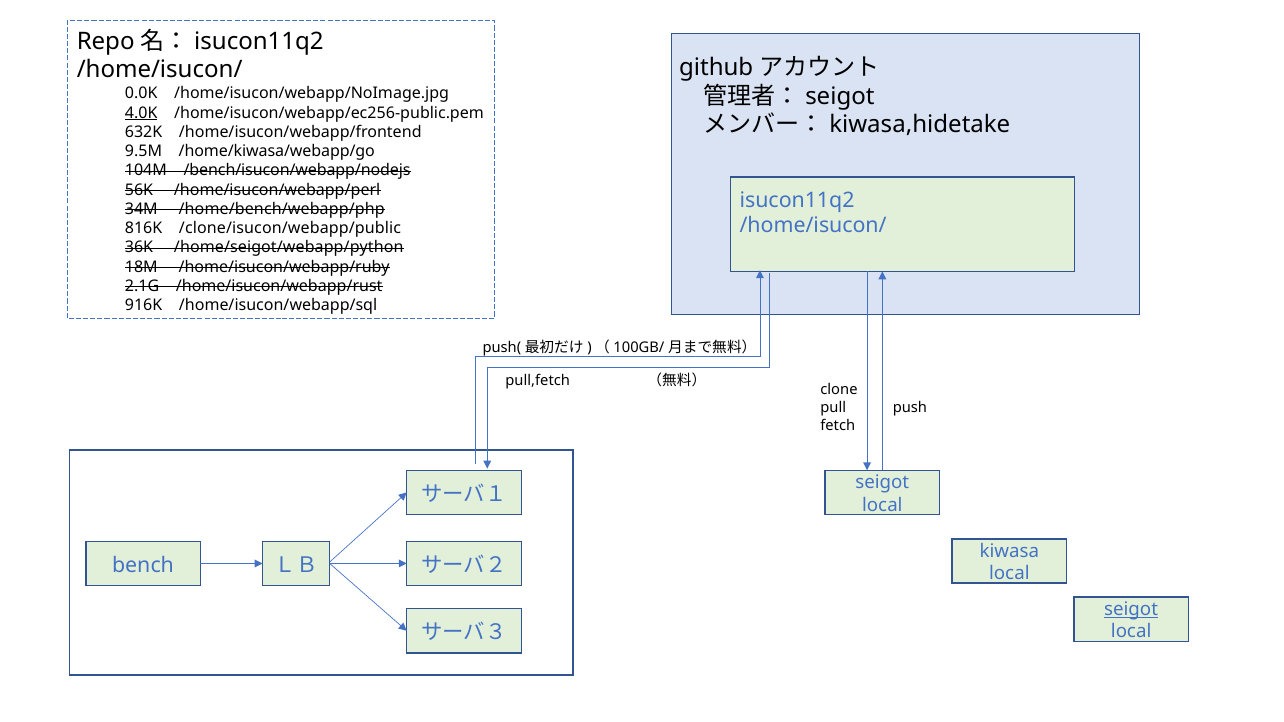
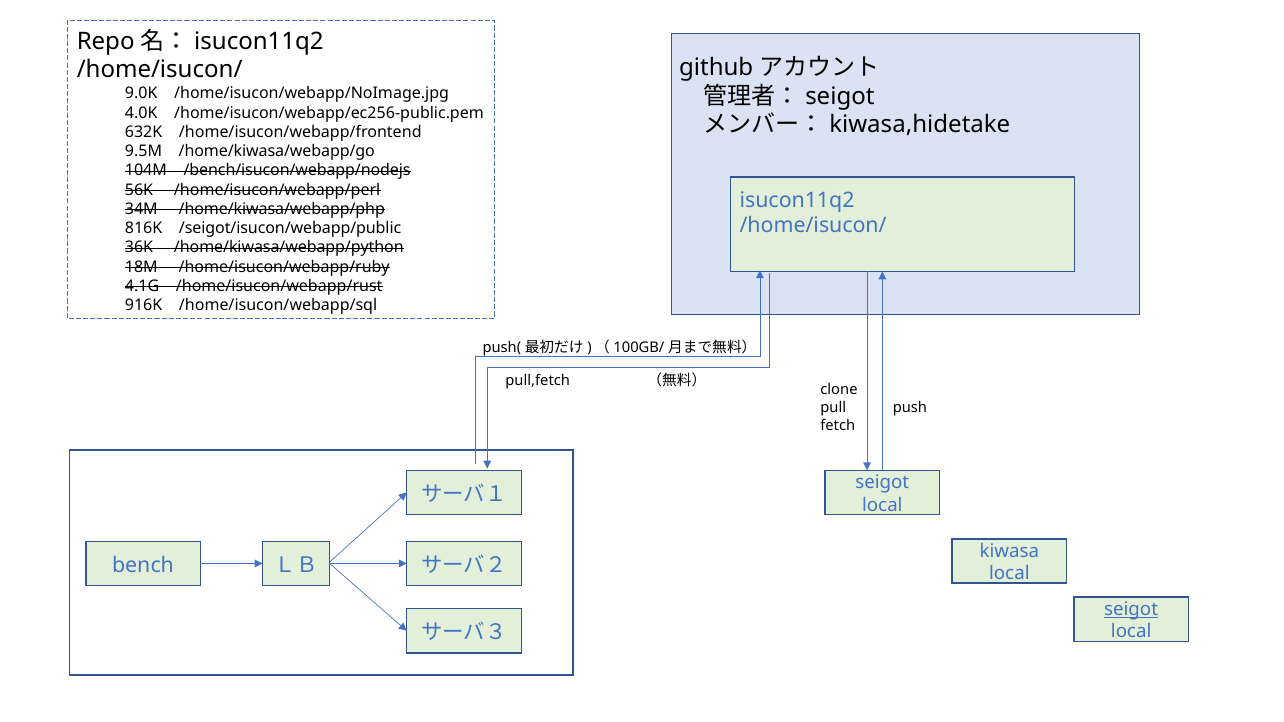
0.0K: 0.0K -> 9.0K (141, 94)
4.0K underline: present -> none (141, 113)
/home/bench/webapp/php: /home/bench/webapp/php -> /home/kiwasa/webapp/php (282, 209)
/clone/isucon/webapp/public: /clone/isucon/webapp/public -> /seigot/isucon/webapp/public (290, 228)
/home/seigot/webapp/python: /home/seigot/webapp/python -> /home/kiwasa/webapp/python (289, 248)
2.1G: 2.1G -> 4.1G (142, 286)
